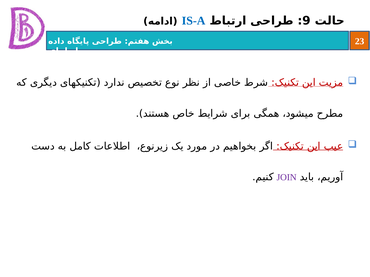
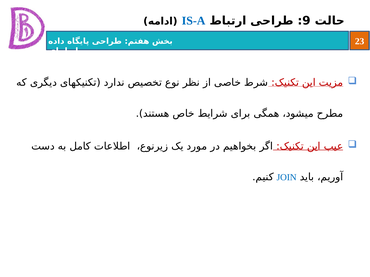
JOIN colour: purple -> blue (287, 178)
